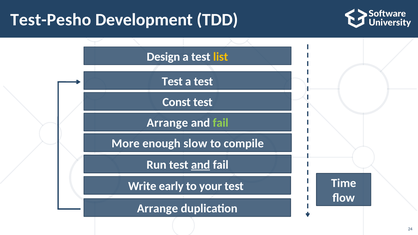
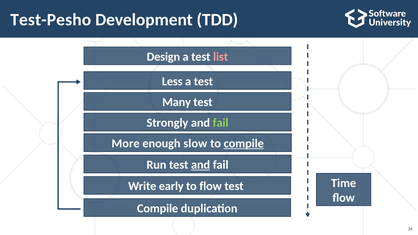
list colour: yellow -> pink (221, 57)
Test: Test -> Less (172, 81)
Const: Const -> Many (177, 102)
Arrange: Arrange -> Strongly (167, 123)
compile underline: none -> present (244, 144)
to your: your -> flow (211, 186)
Arrange: Arrange -> Compile (158, 209)
